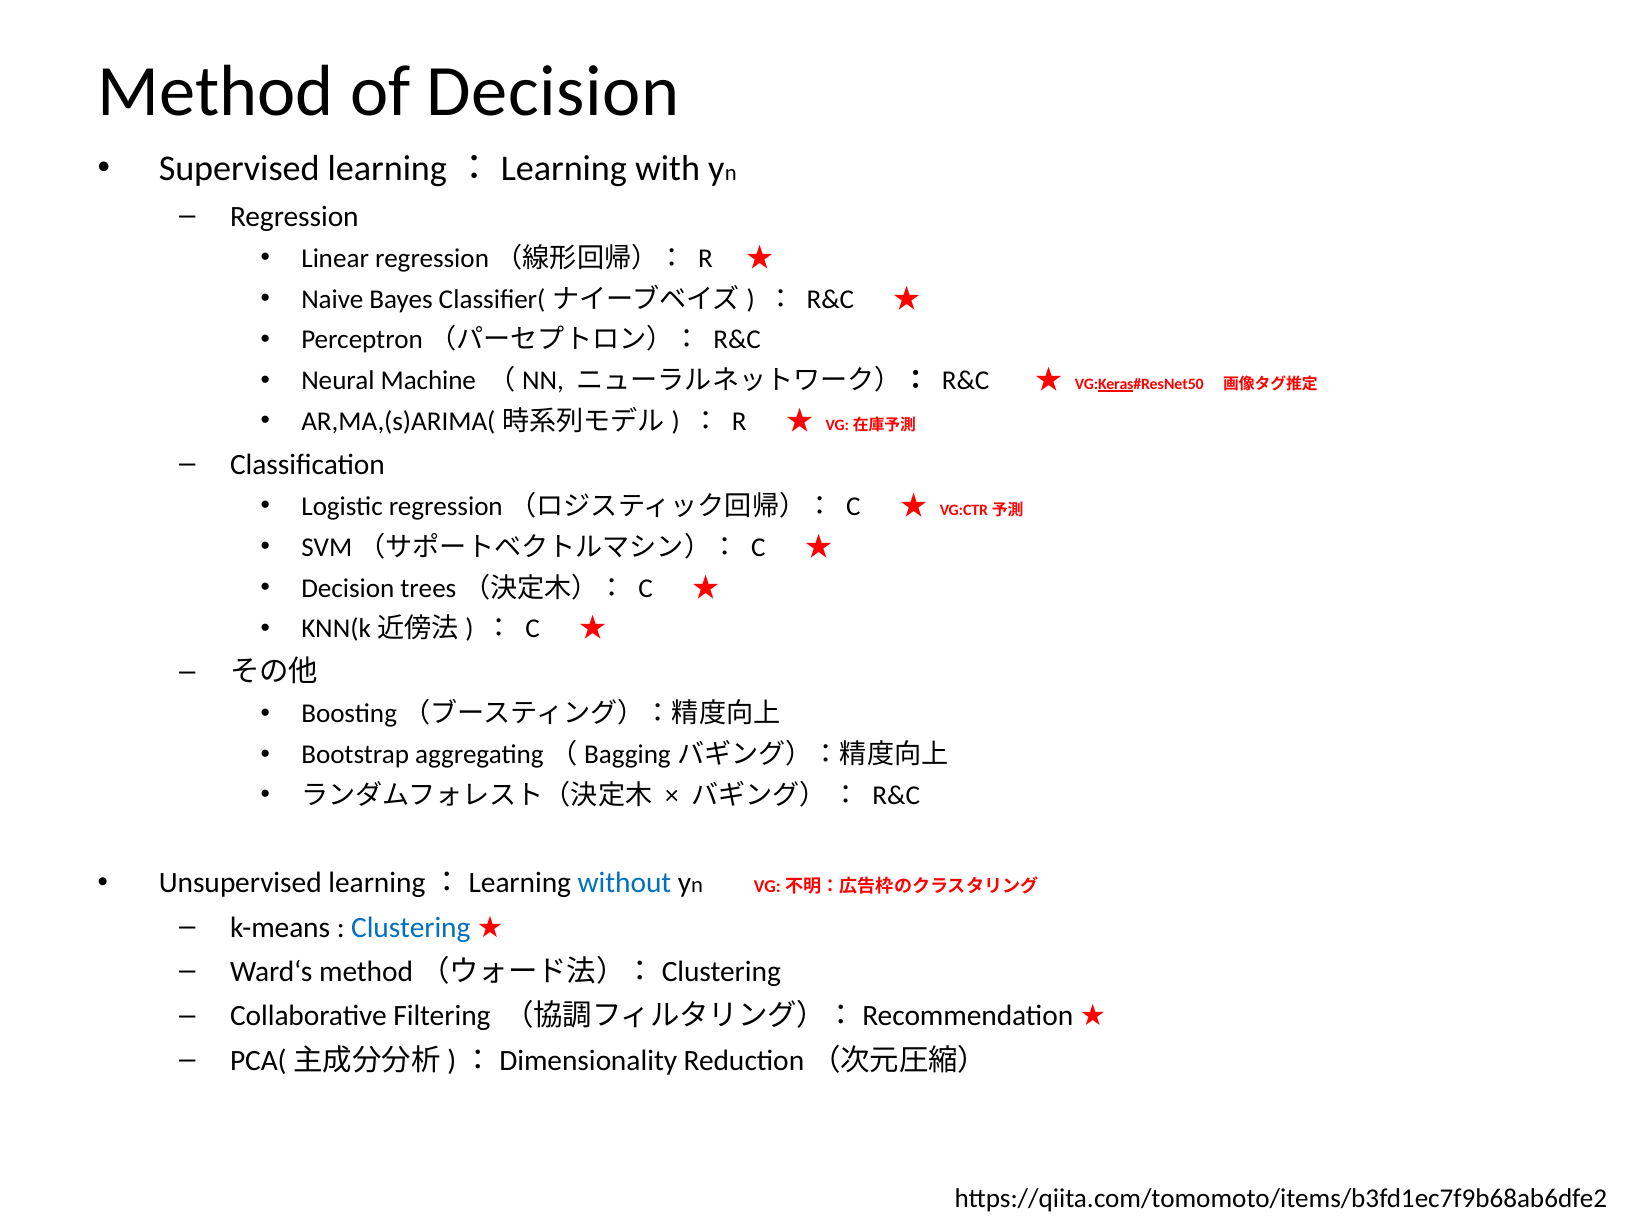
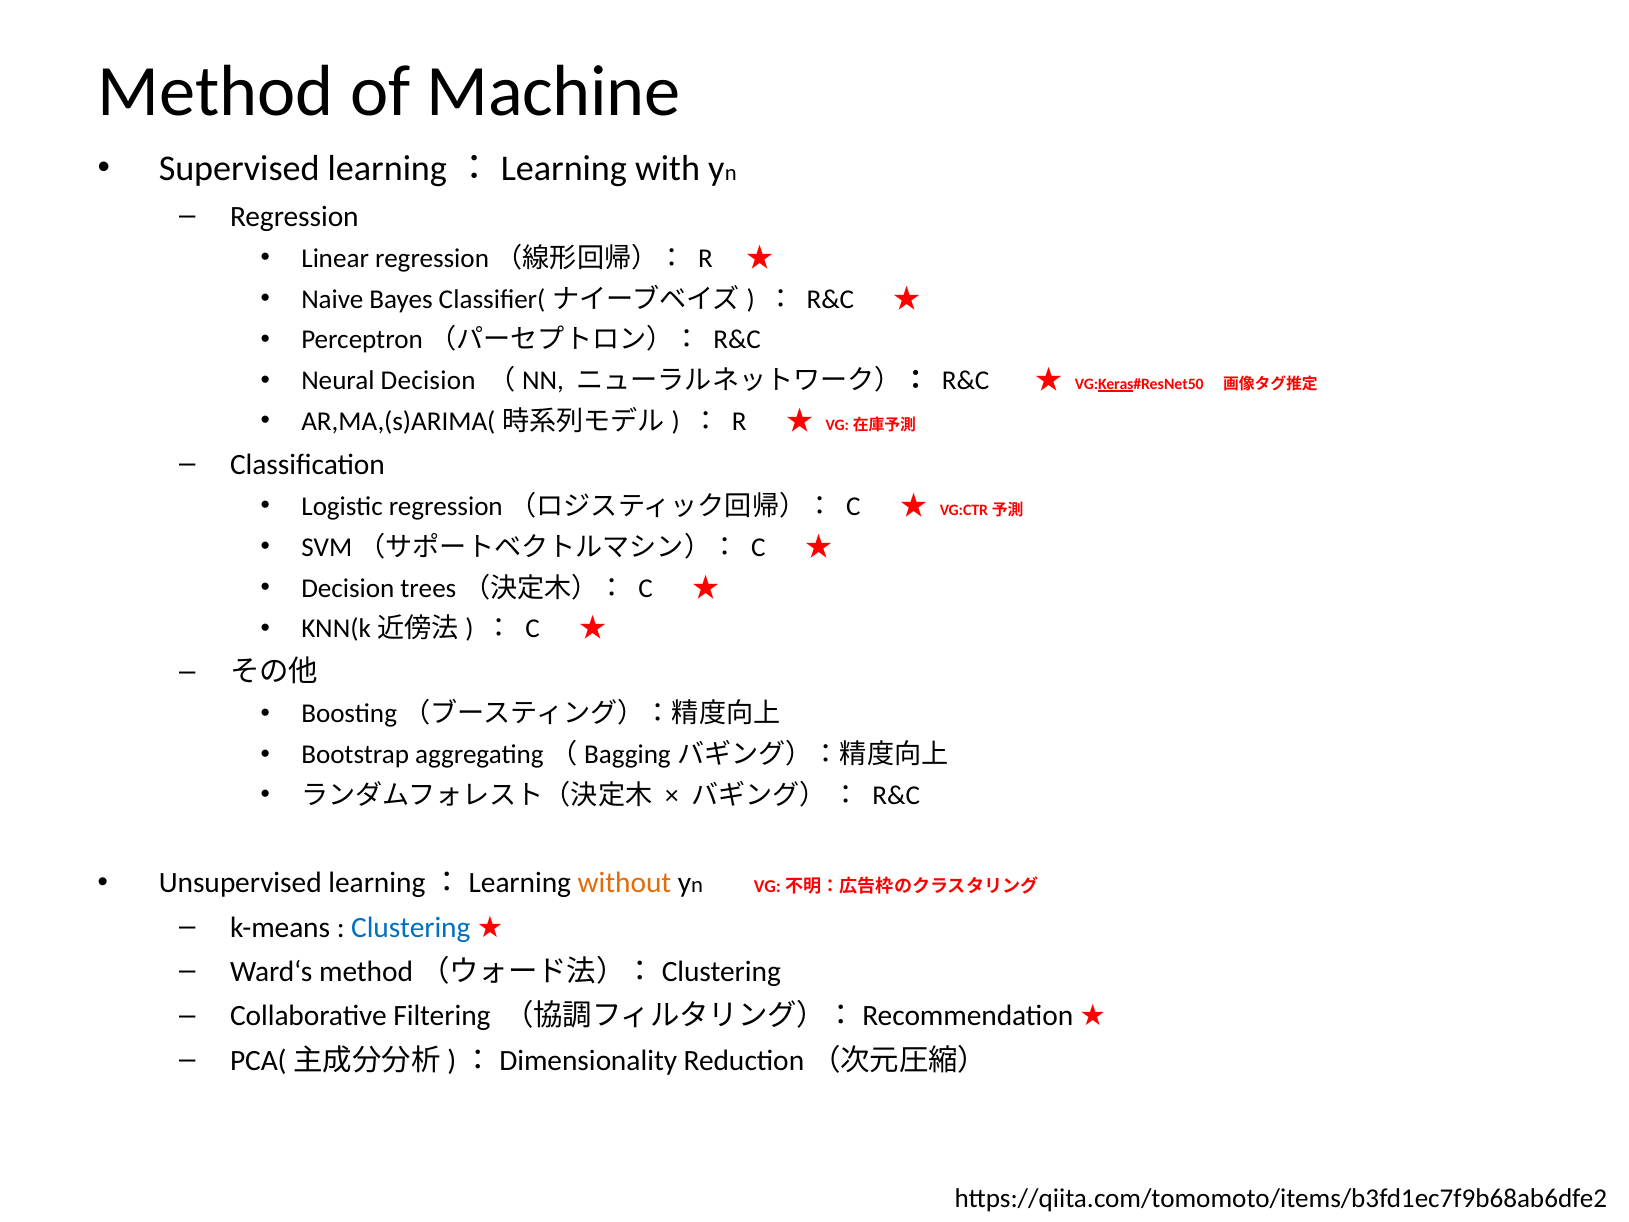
of Decision: Decision -> Machine (554, 91)
Neural Machine: Machine -> Decision (428, 381)
without colour: blue -> orange (624, 883)
